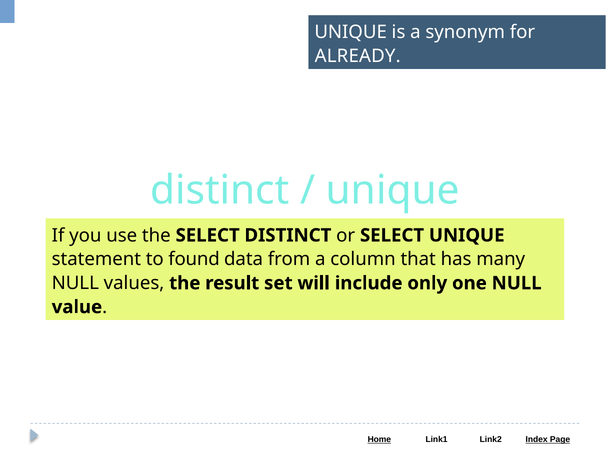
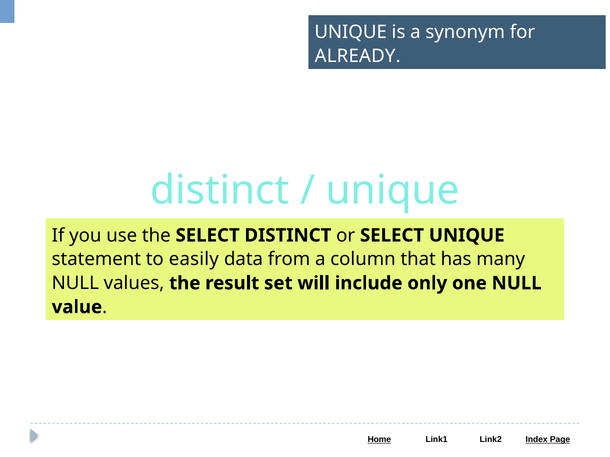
found: found -> easily (194, 260)
